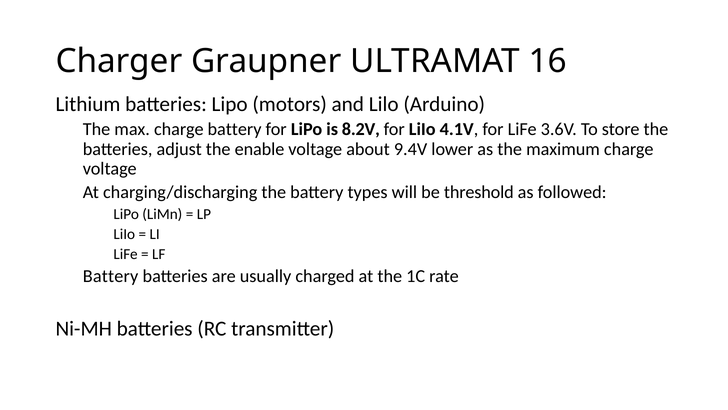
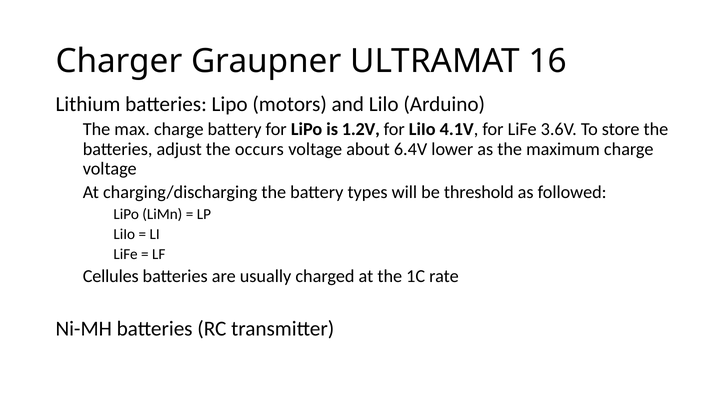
8.2V: 8.2V -> 1.2V (361, 129)
enable: enable -> occurs (259, 149)
9.4V: 9.4V -> 6.4V (411, 149)
Battery: Battery -> Cellules (111, 276)
